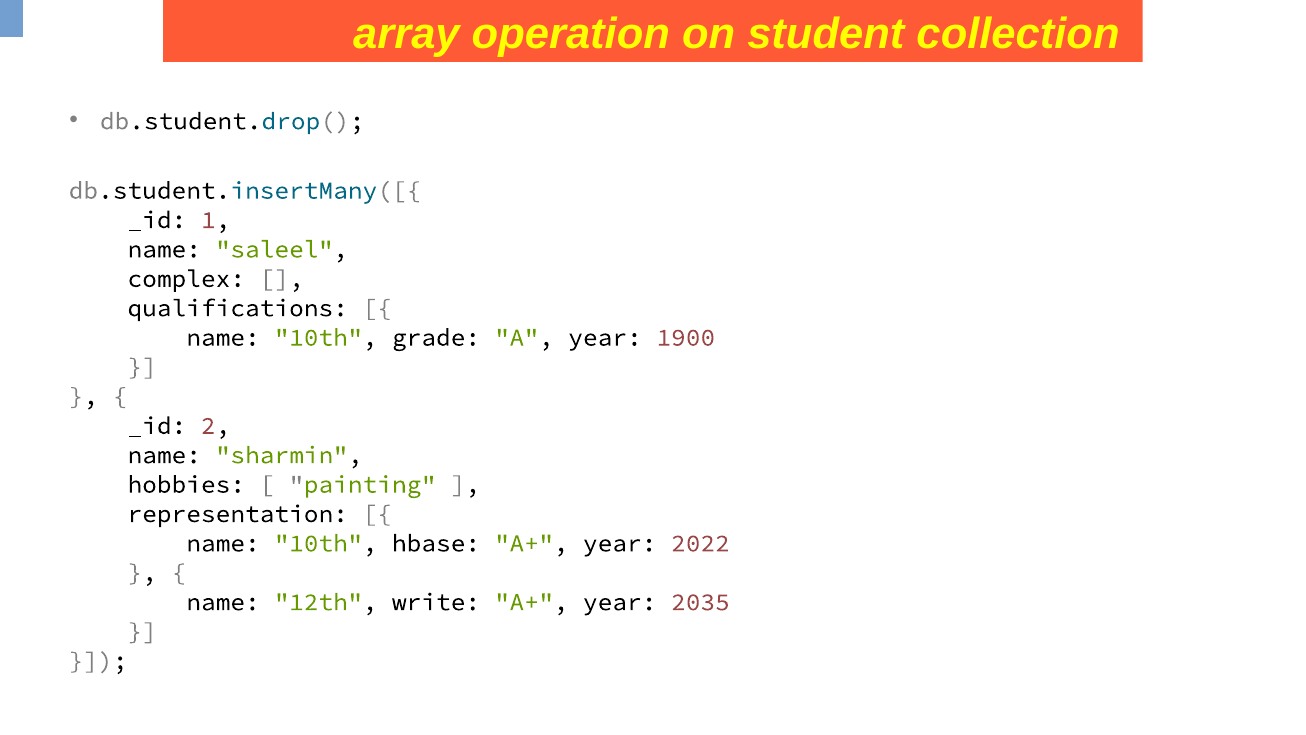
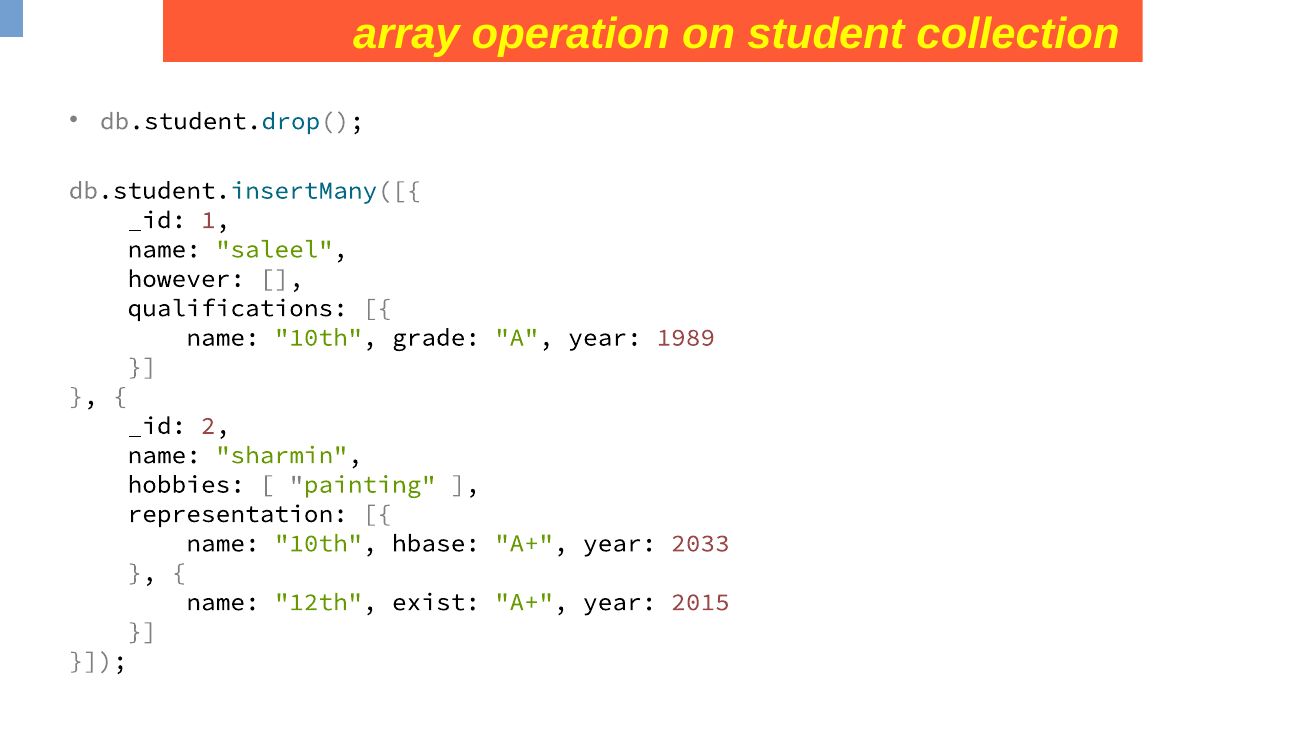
complex: complex -> however (186, 279)
1900: 1900 -> 1989 (686, 337)
2022: 2022 -> 2033 (700, 543)
write: write -> exist (436, 602)
2035: 2035 -> 2015 (700, 602)
